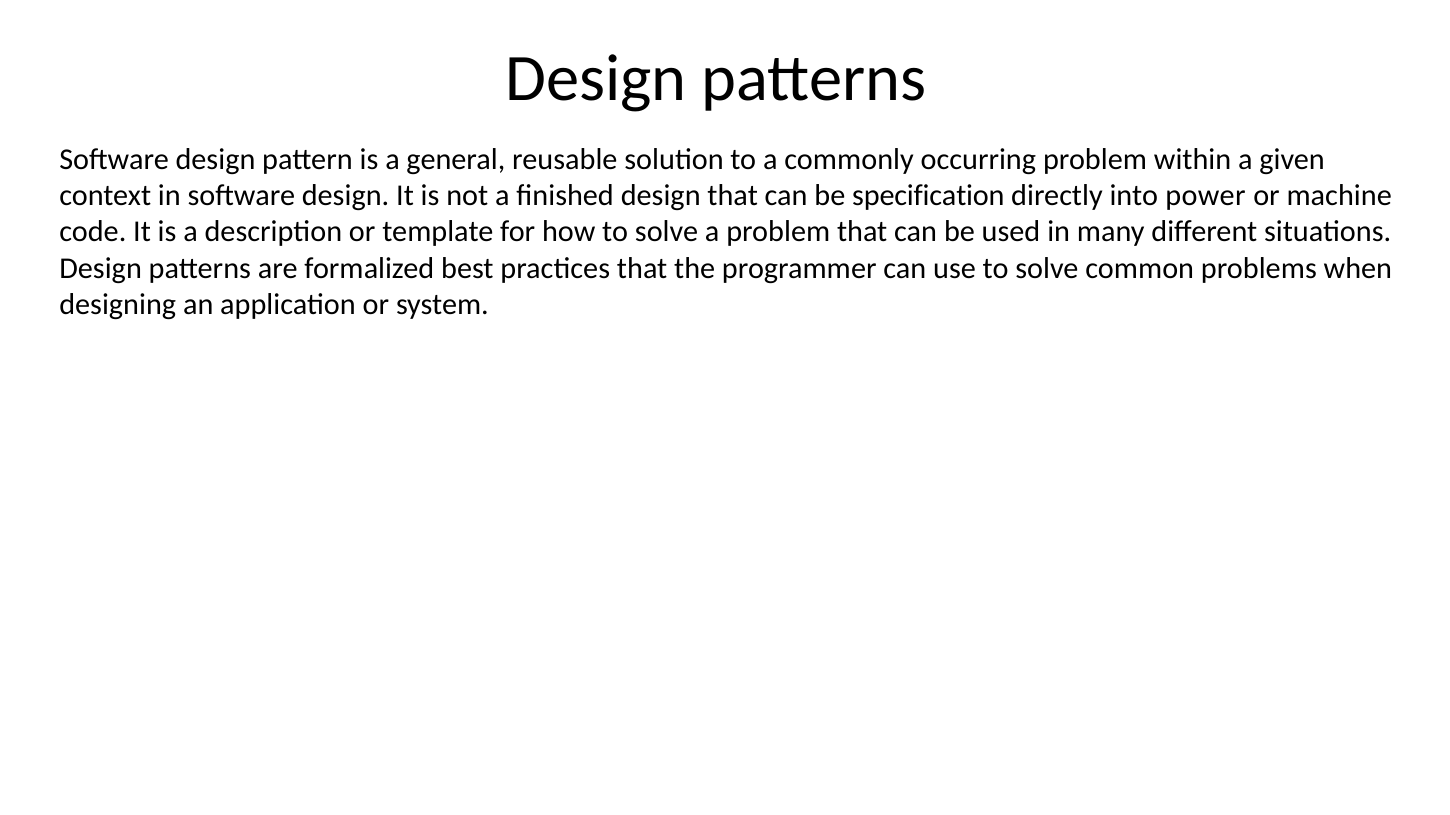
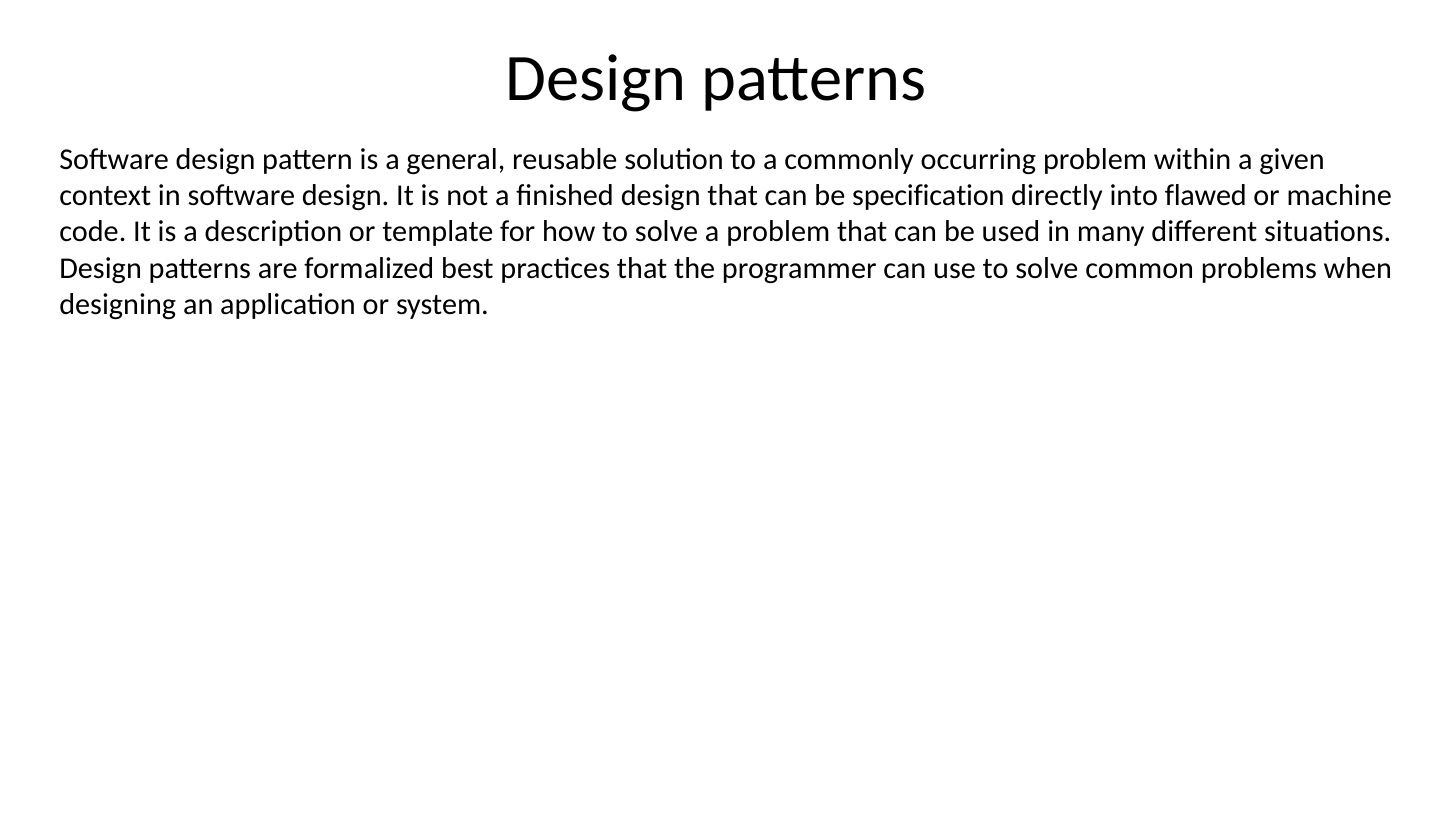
power: power -> flawed (1206, 196)
